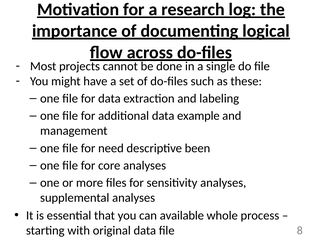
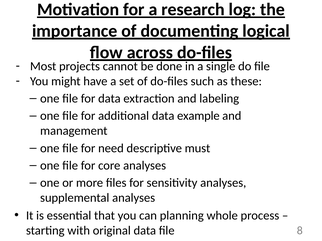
been: been -> must (198, 148)
available: available -> planning (182, 216)
